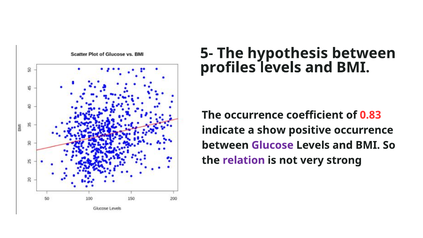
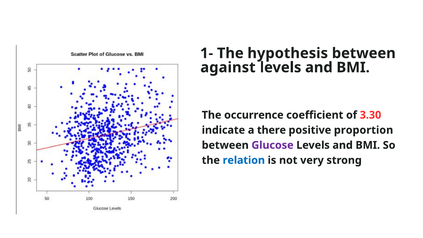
5-: 5- -> 1- (207, 53)
profiles: profiles -> against (228, 67)
0.83: 0.83 -> 3.30 (370, 115)
show: show -> there (272, 130)
positive occurrence: occurrence -> proportion (364, 130)
relation colour: purple -> blue (244, 160)
